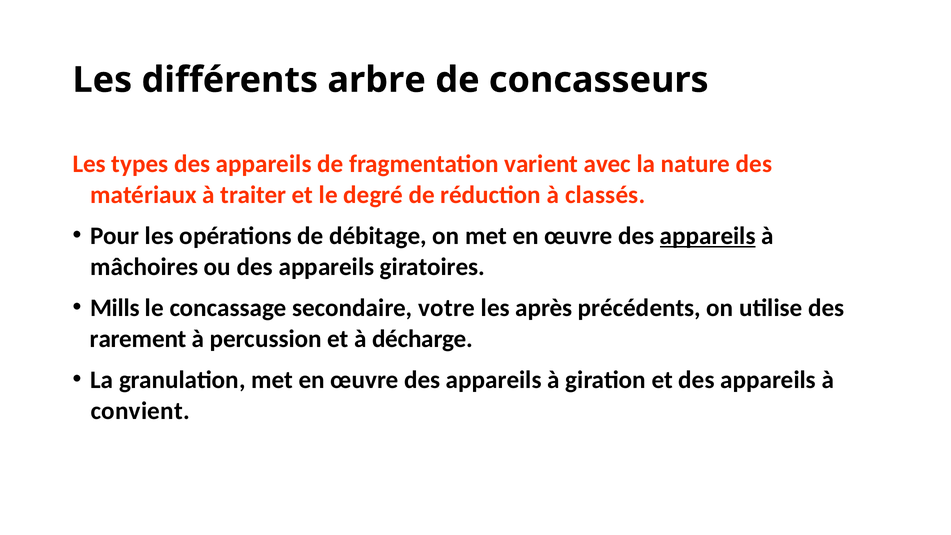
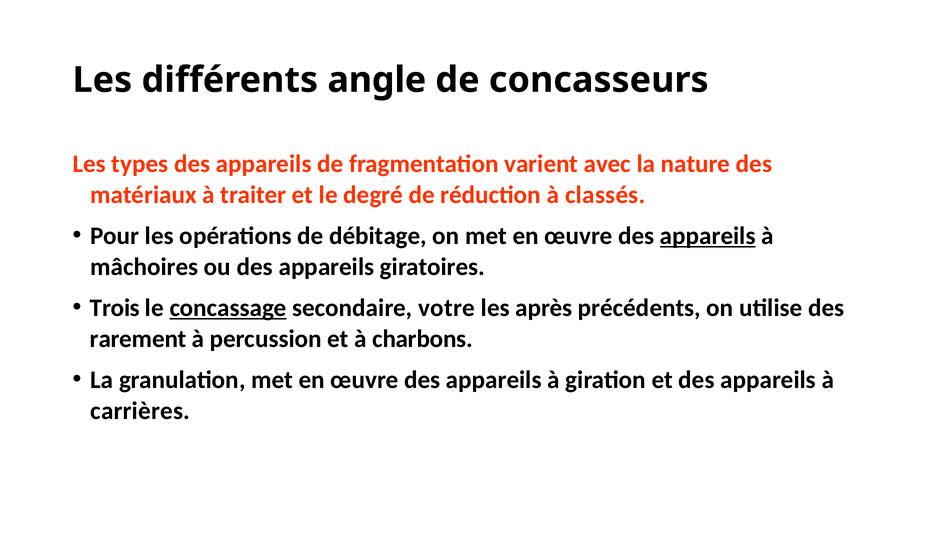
arbre: arbre -> angle (377, 80)
Mills: Mills -> Trois (115, 308)
concassage underline: none -> present (228, 308)
décharge: décharge -> charbons (423, 339)
convient: convient -> carrières (140, 411)
